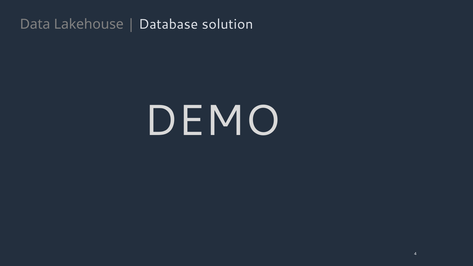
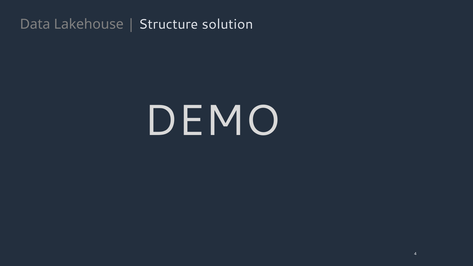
Database: Database -> Structure (168, 24)
